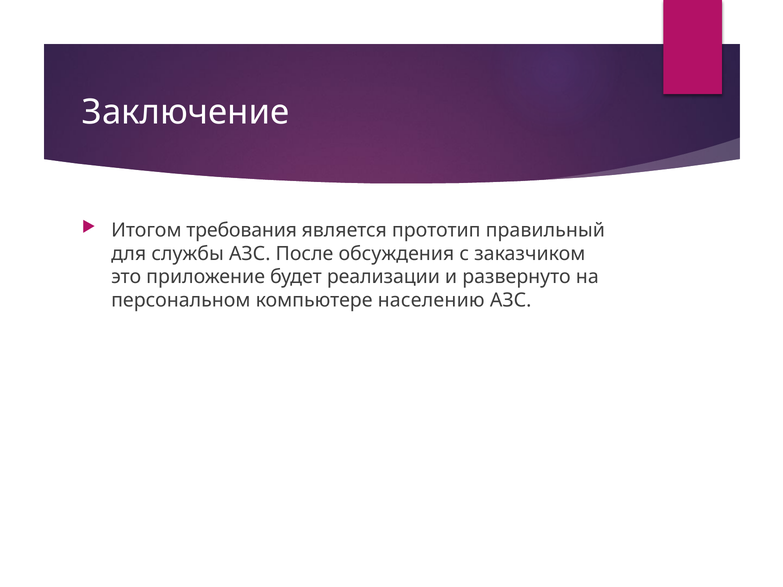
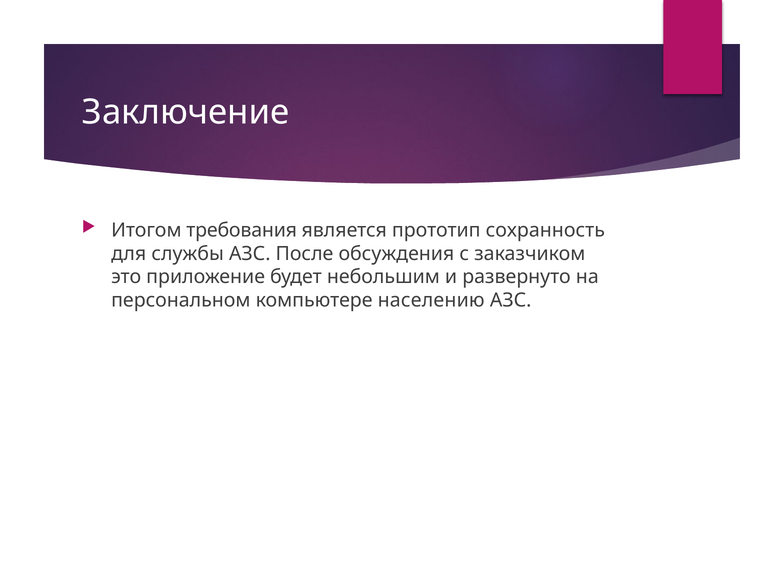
правильный: правильный -> сохранность (545, 230)
реализации: реализации -> небольшим (383, 277)
